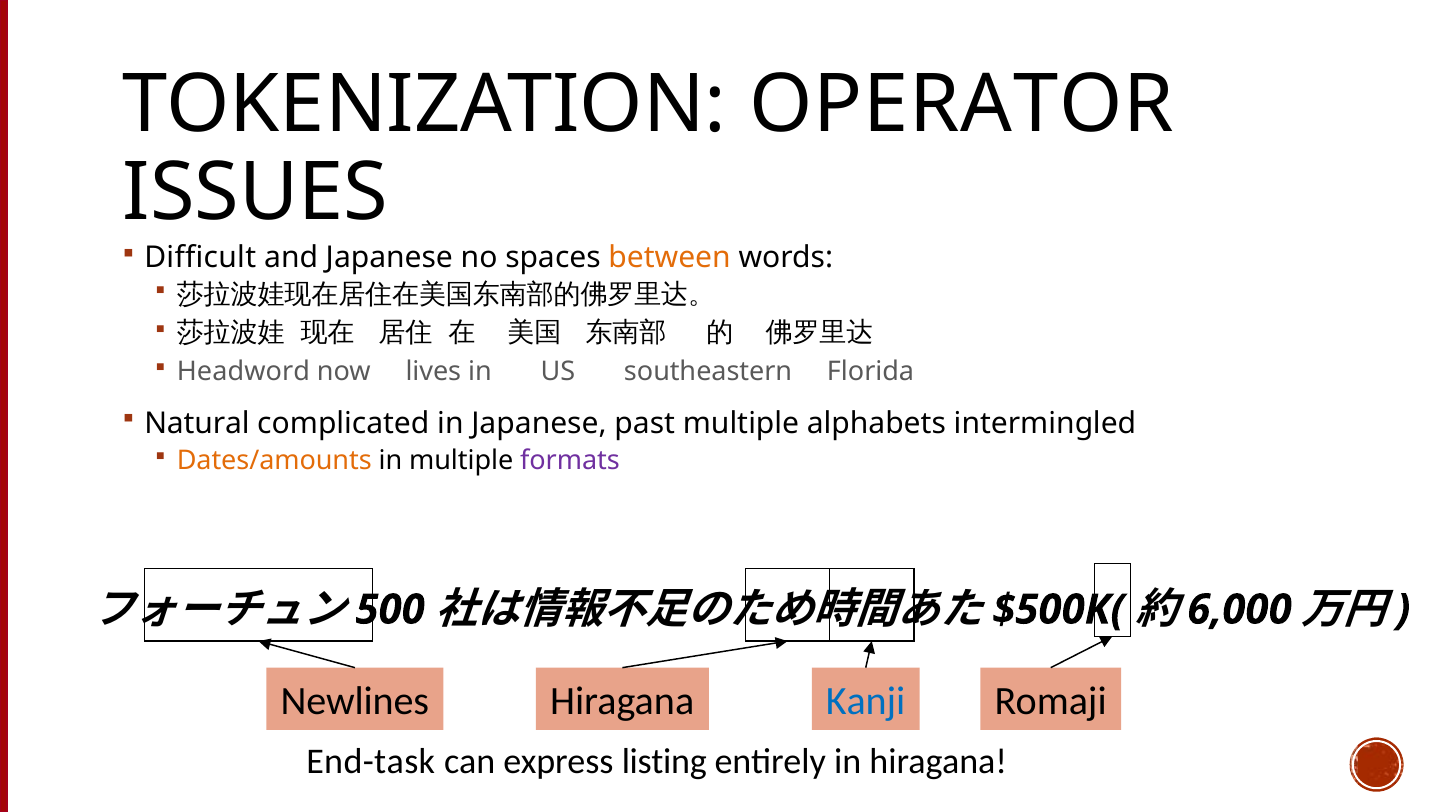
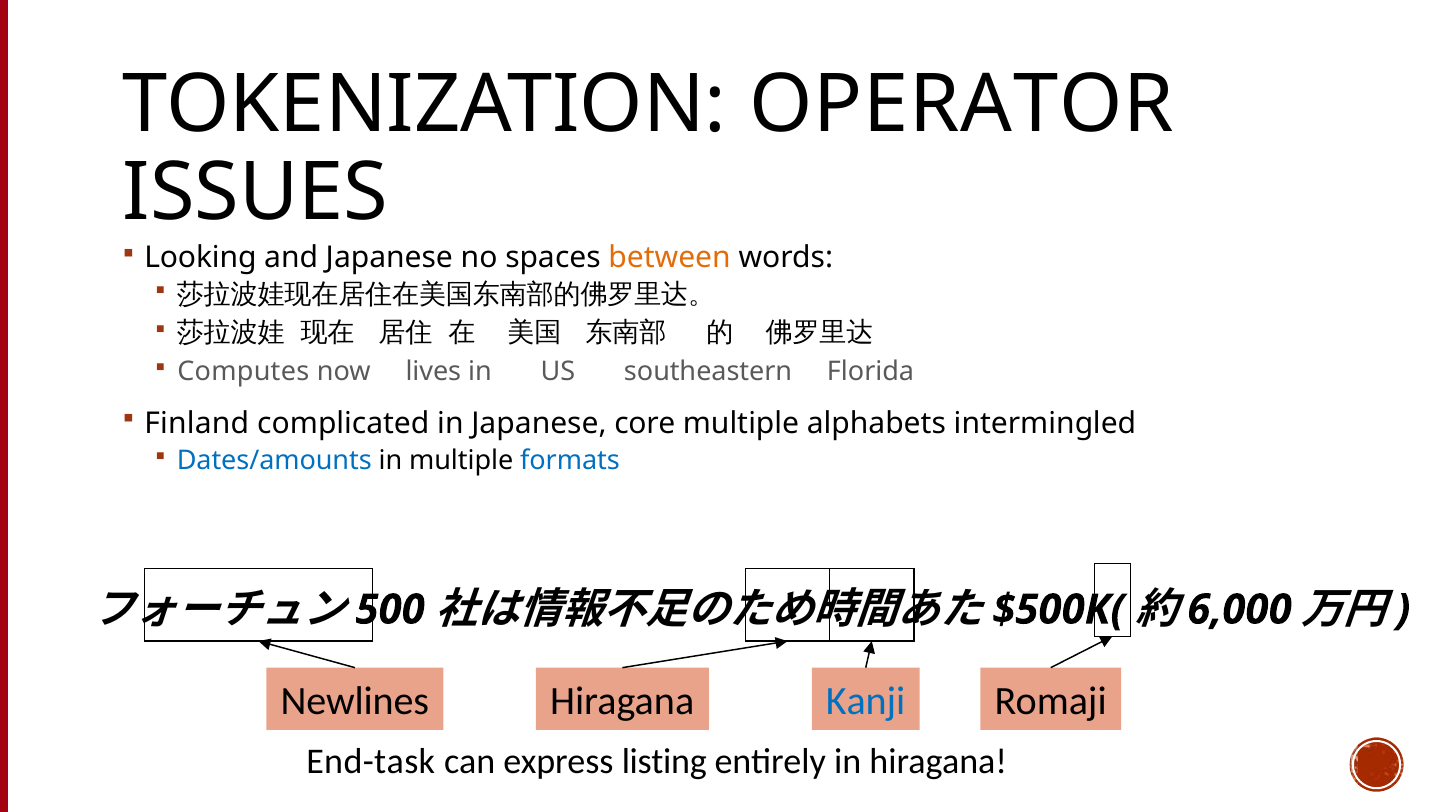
Difficult: Difficult -> Looking (200, 258)
Headword: Headword -> Computes (243, 371)
Natural: Natural -> Finland (197, 423)
past: past -> core (645, 423)
Dates/amounts colour: orange -> blue (274, 460)
formats colour: purple -> blue (570, 460)
